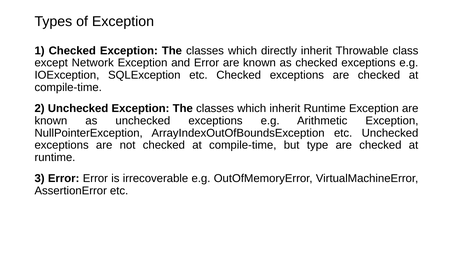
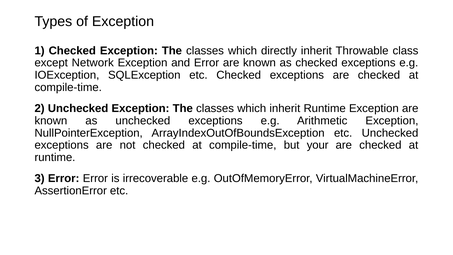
type: type -> your (318, 145)
